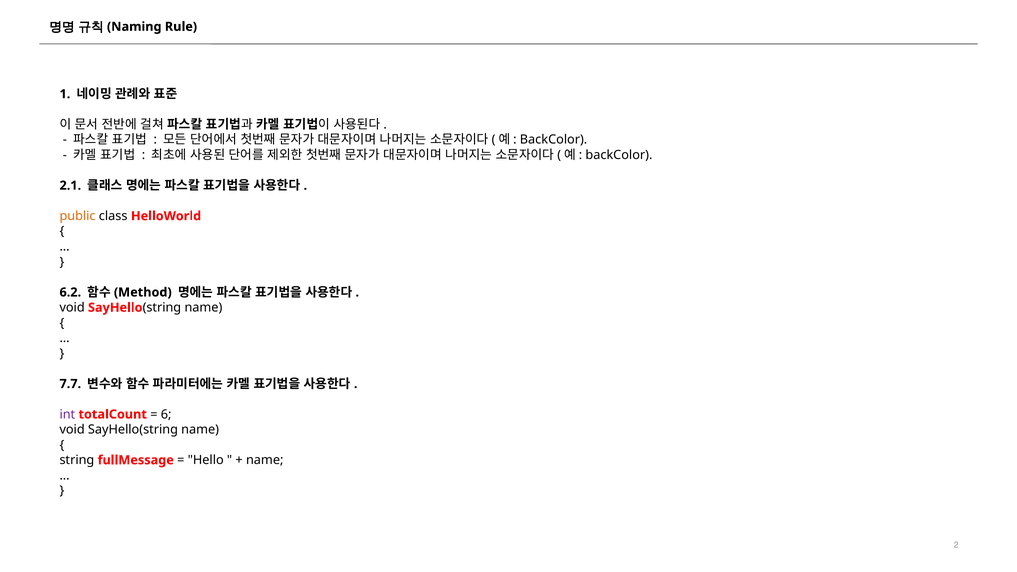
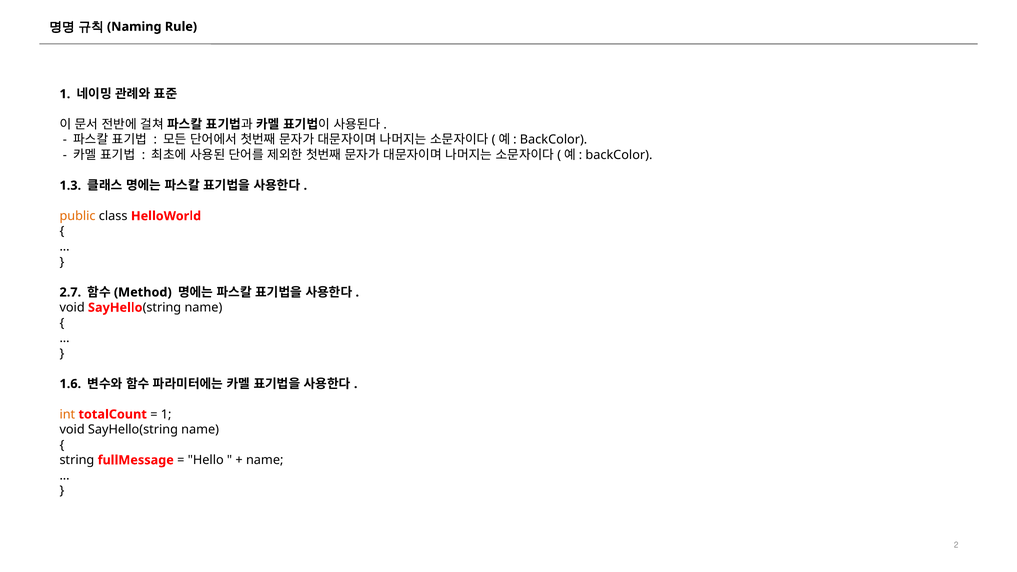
2.1: 2.1 -> 1.3 (70, 186)
6.2: 6.2 -> 2.7 (70, 292)
7.7: 7.7 -> 1.6 (70, 384)
int colour: purple -> orange (67, 414)
6: 6 -> 1 (166, 414)
